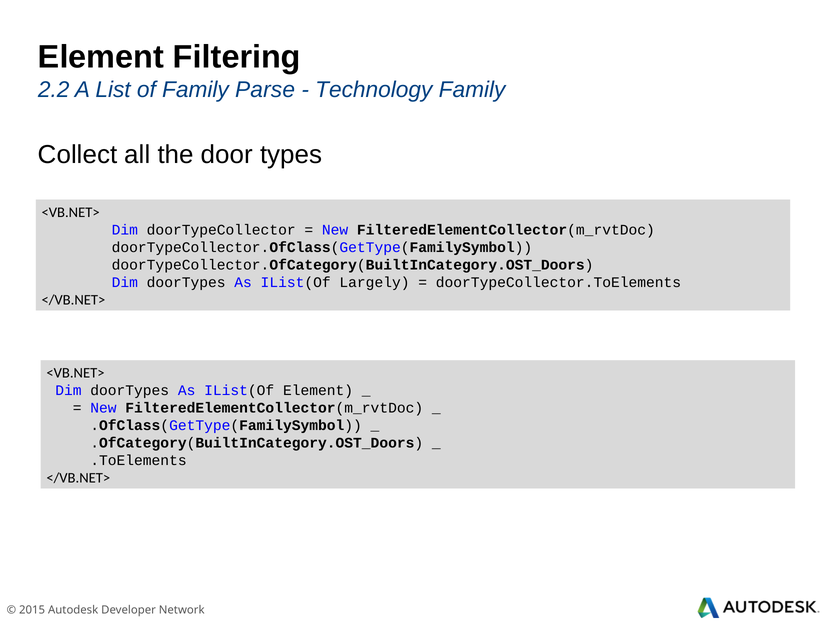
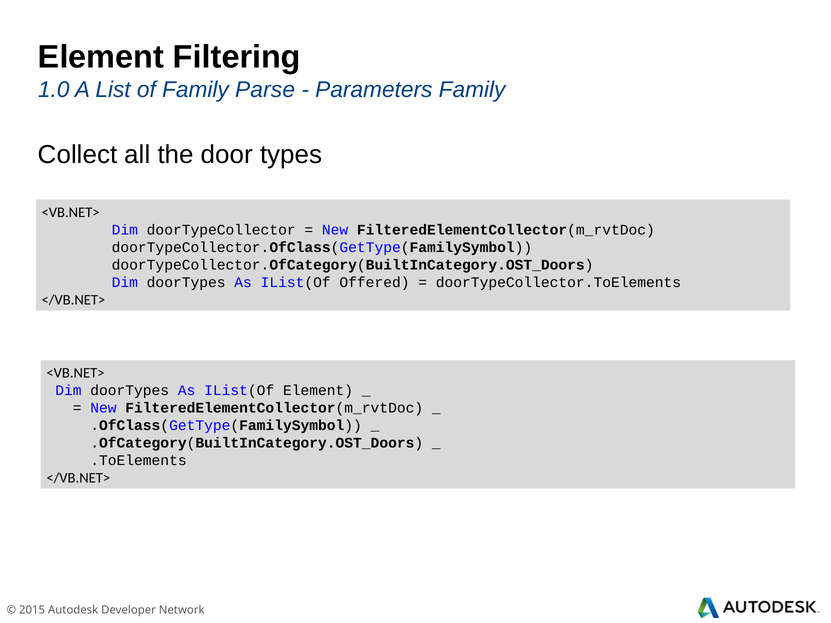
2.2: 2.2 -> 1.0 (54, 90)
Technology: Technology -> Parameters (374, 90)
Largely: Largely -> Offered (375, 282)
